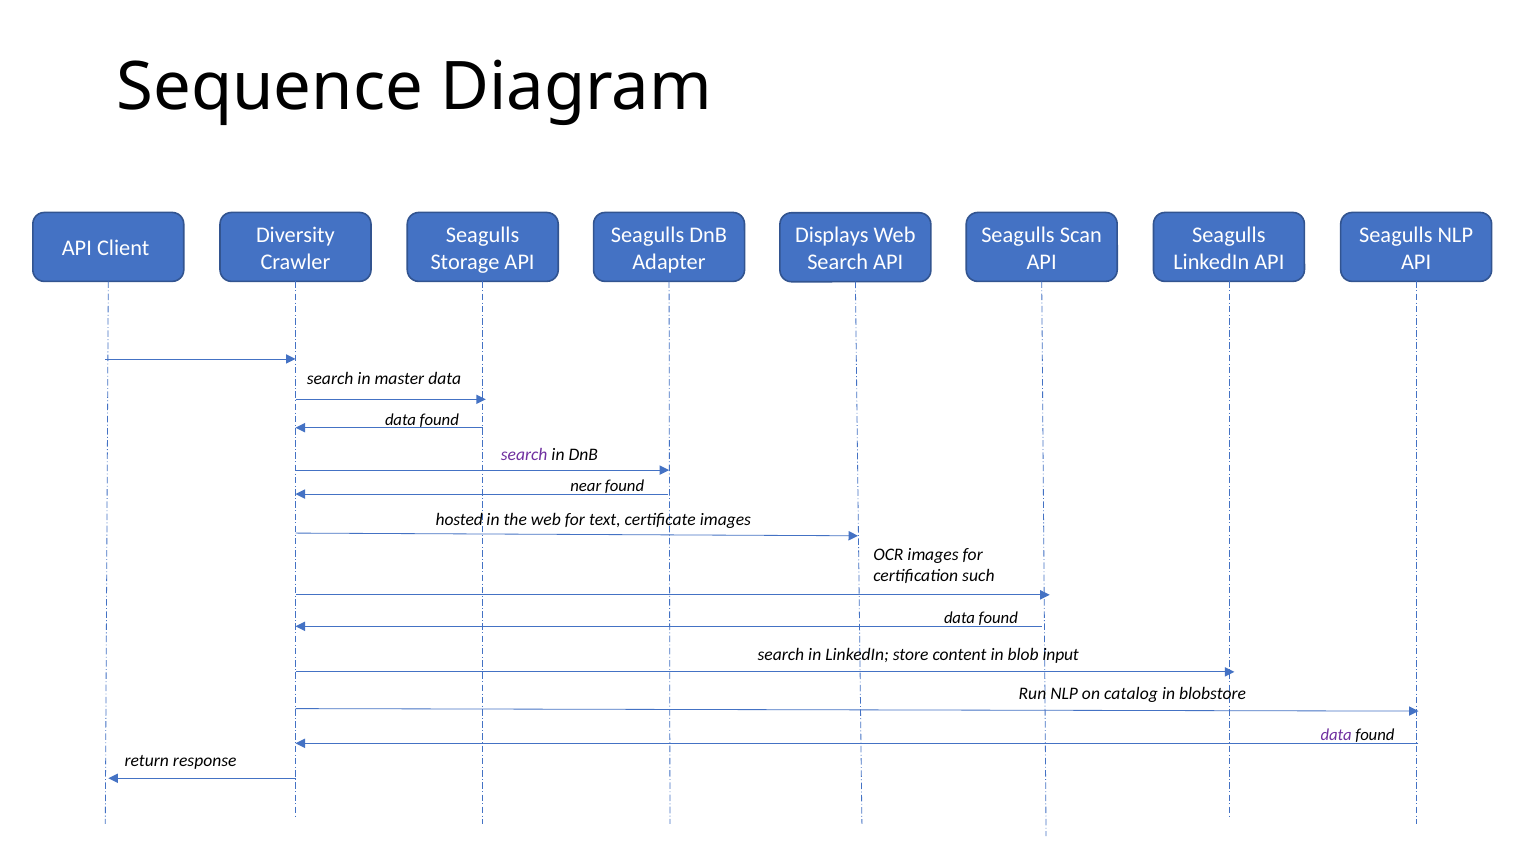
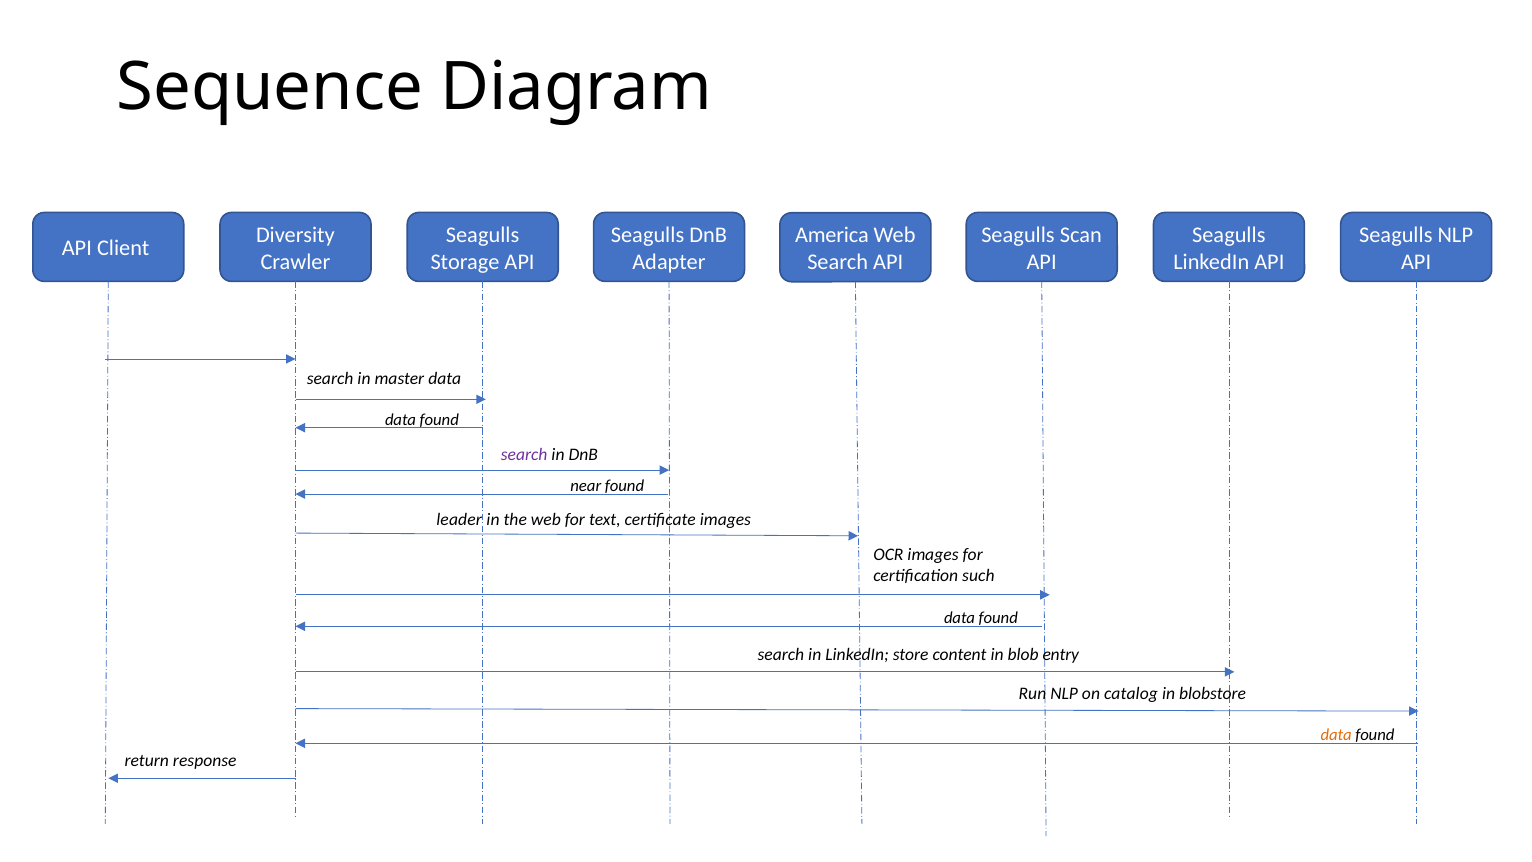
Displays: Displays -> America (832, 235)
hosted: hosted -> leader (459, 519)
input: input -> entry (1061, 655)
data colour: purple -> orange (1336, 735)
